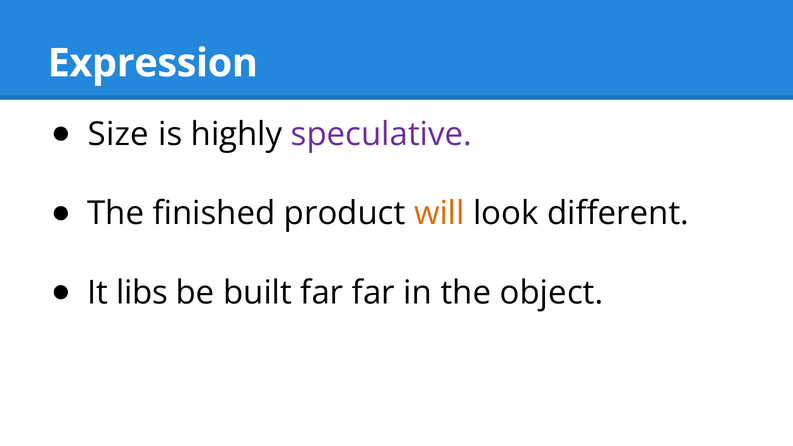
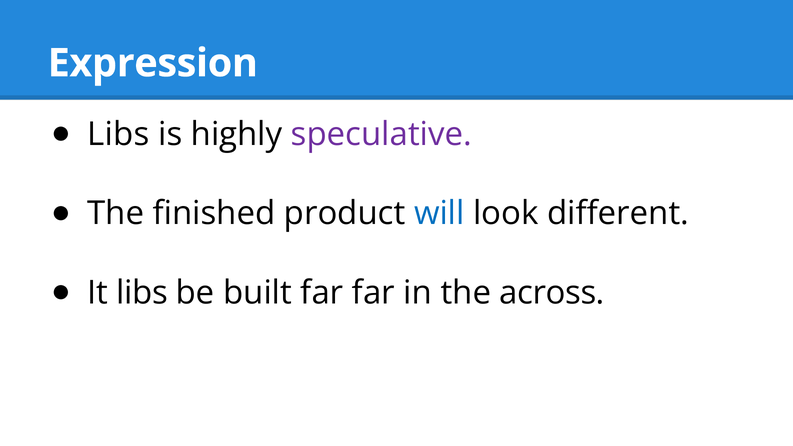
Size: Size -> Libs (118, 134)
will colour: orange -> blue (439, 213)
object: object -> across (552, 293)
